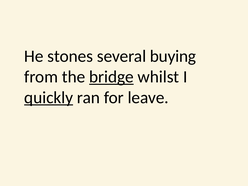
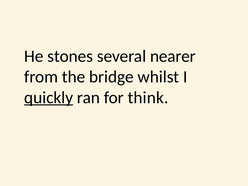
buying: buying -> nearer (173, 56)
bridge underline: present -> none (111, 77)
leave: leave -> think (148, 98)
